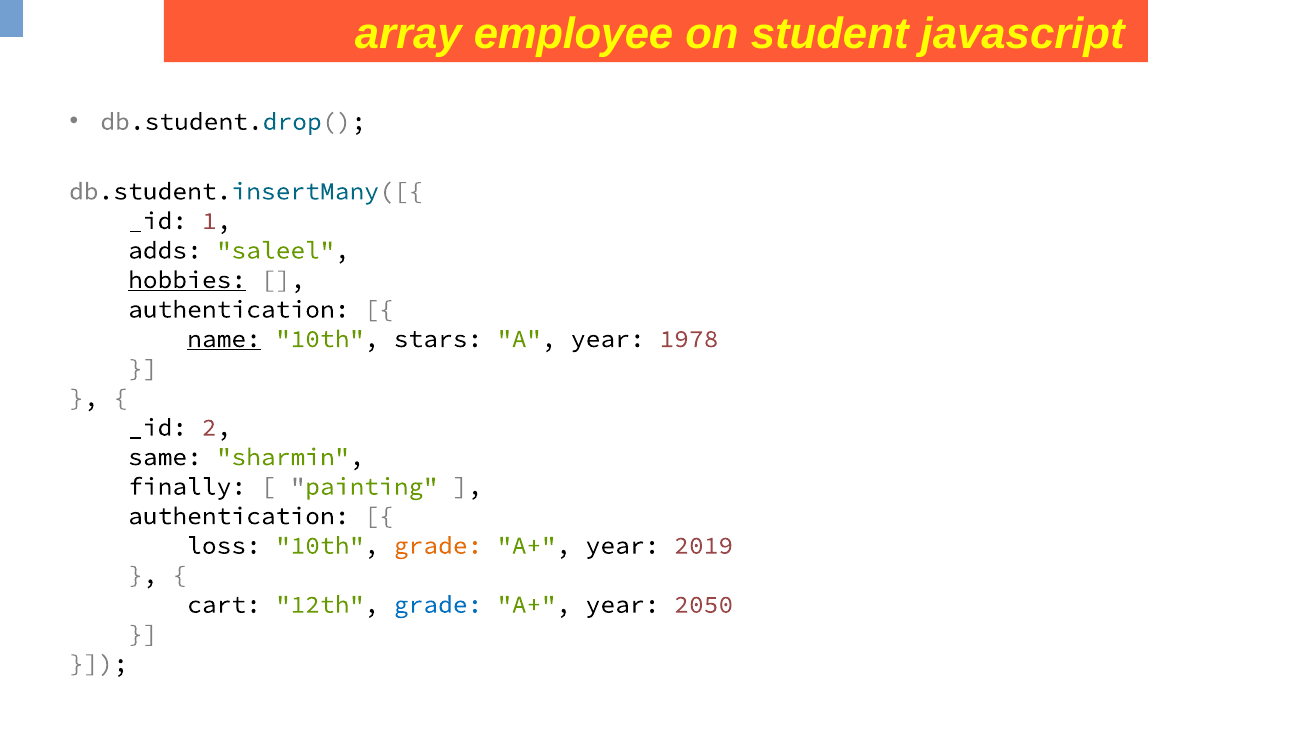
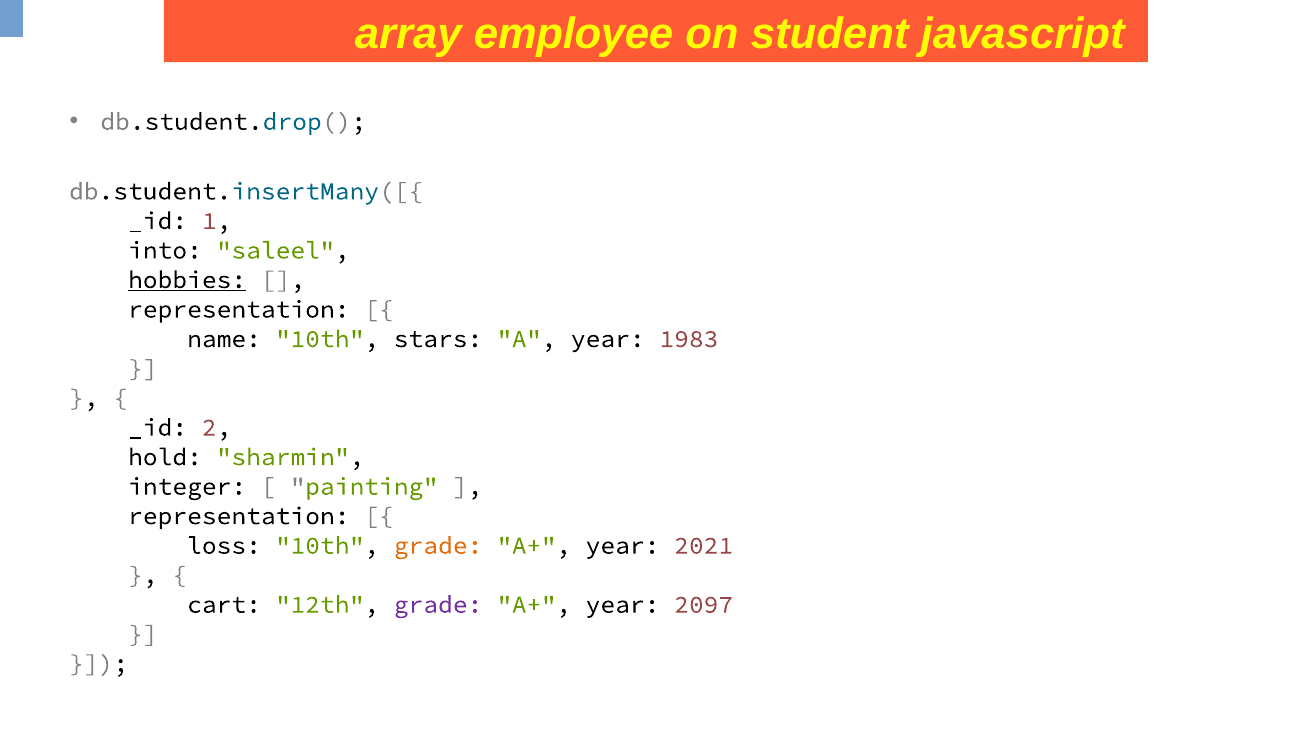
adds: adds -> into (165, 250)
authentication: authentication -> representation (239, 309)
name underline: present -> none (224, 339)
1978: 1978 -> 1983 (689, 339)
same: same -> hold (165, 457)
finally: finally -> integer (187, 487)
authentication: authentication -> representation (239, 516)
2019: 2019 -> 2021 (704, 546)
grade colour: blue -> purple (438, 605)
2050: 2050 -> 2097 (704, 605)
